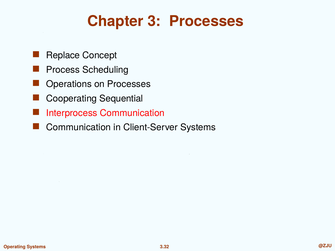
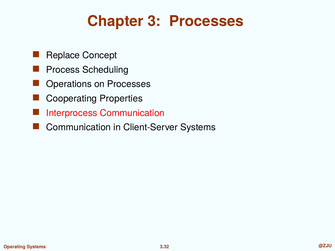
Sequential: Sequential -> Properties (121, 99)
